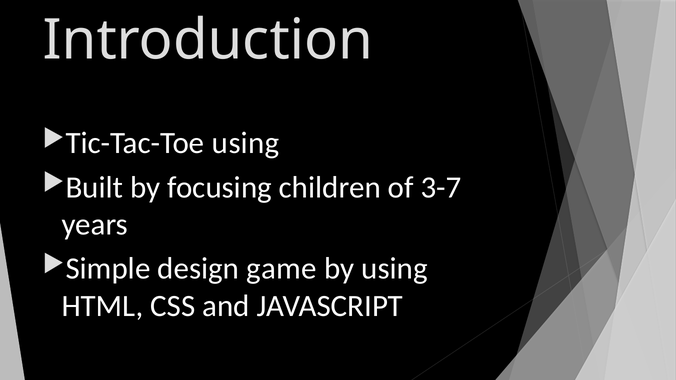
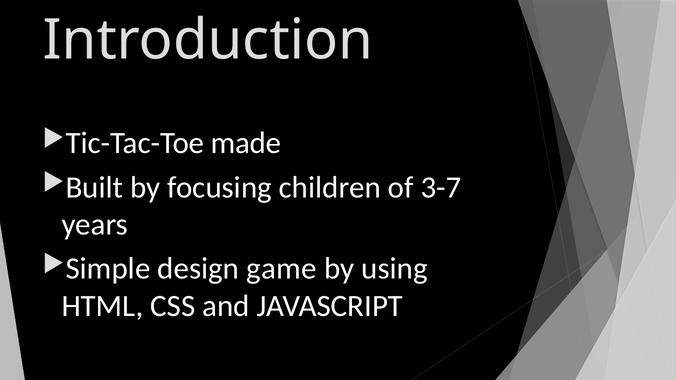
using: using -> made (246, 143)
